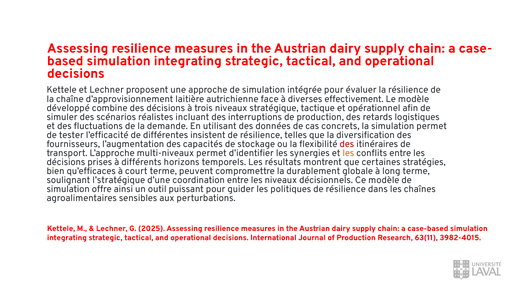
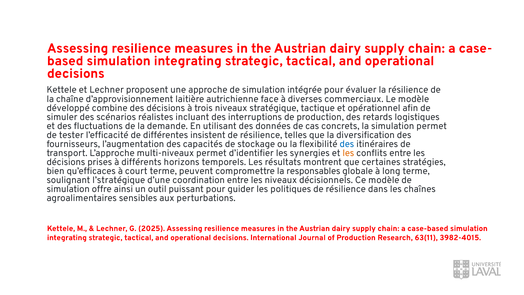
effectivement: effectivement -> commerciaux (354, 99)
des colour: red -> blue (347, 144)
durablement: durablement -> responsables (313, 171)
